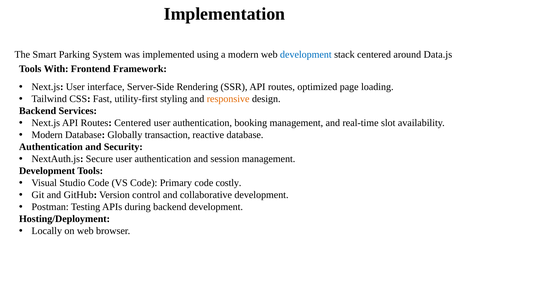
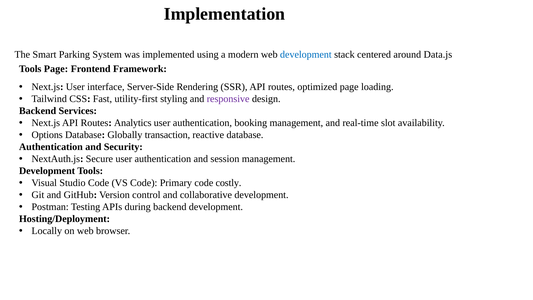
Tools With: With -> Page (56, 69)
responsive colour: orange -> purple (228, 99)
Routes Centered: Centered -> Analytics (133, 123)
Modern: Modern -> Options (47, 135)
